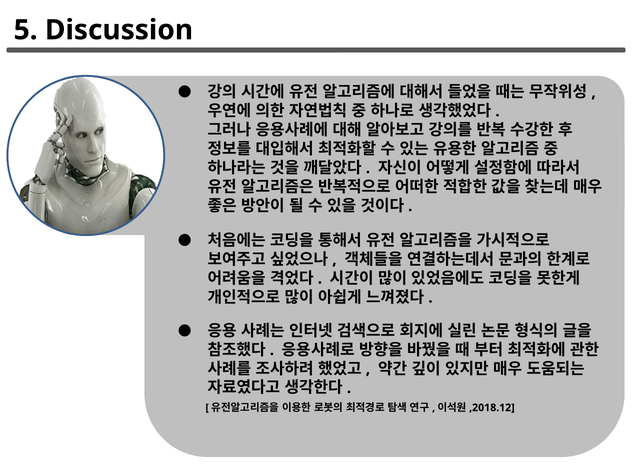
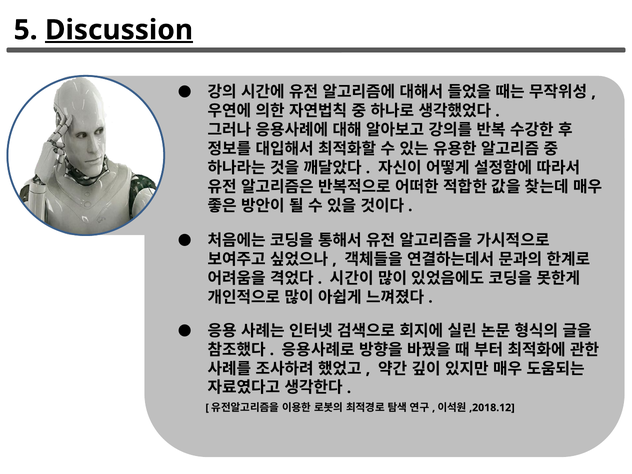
Discussion underline: none -> present (119, 30)
